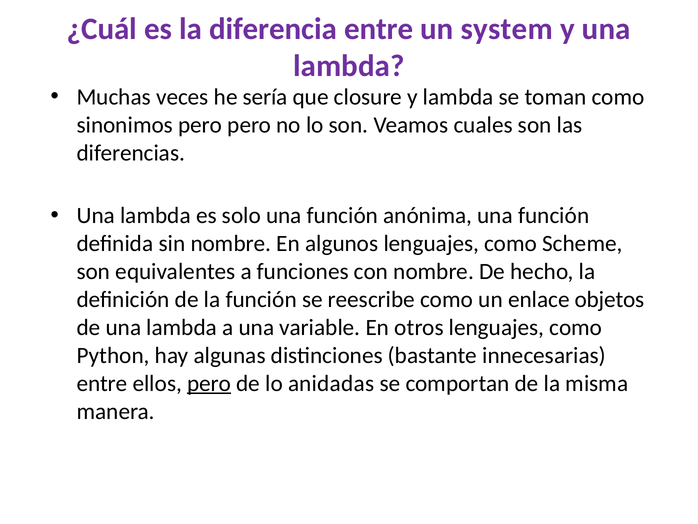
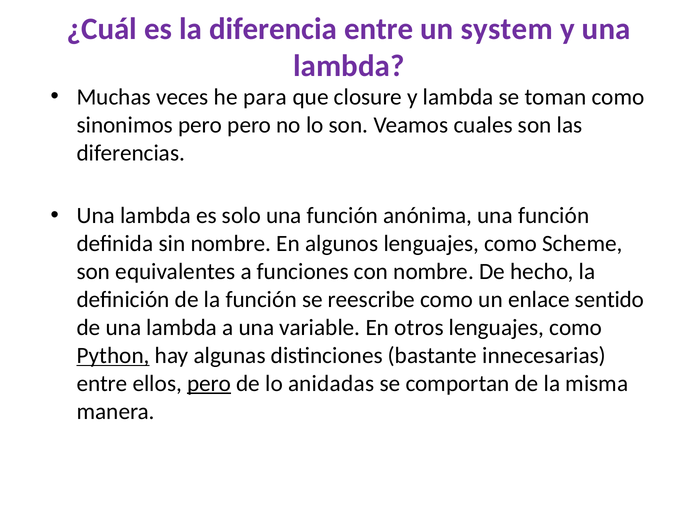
sería: sería -> para (265, 97)
objetos: objetos -> sentido (610, 299)
Python underline: none -> present (113, 355)
